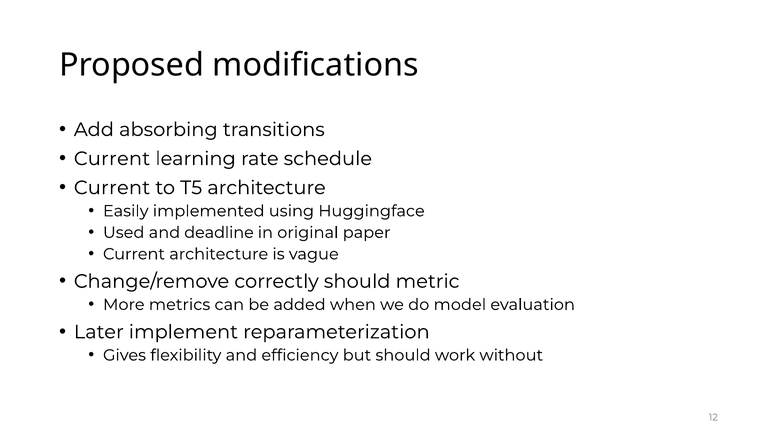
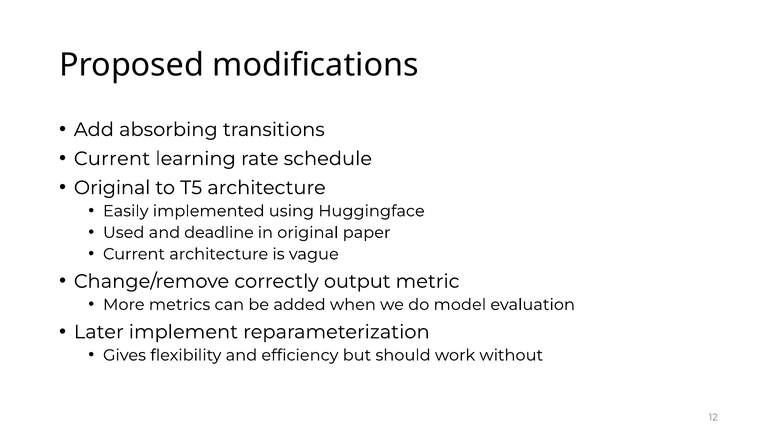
Current: Current -> Original (112, 188)
correctly should: should -> output (357, 281)
